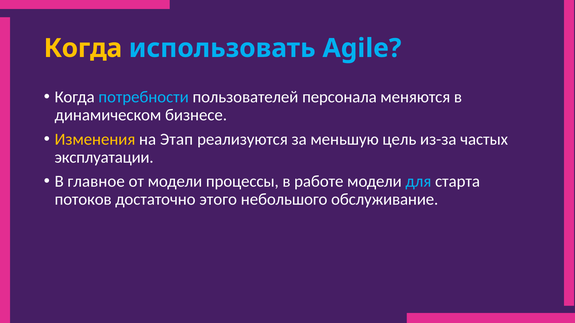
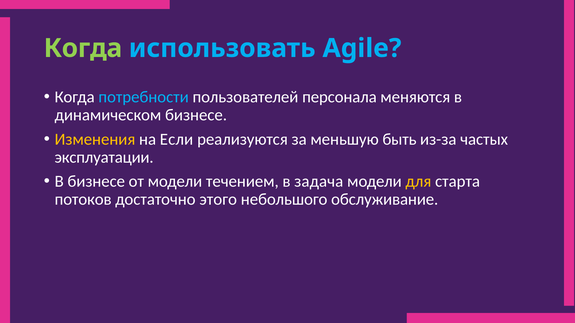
Когда colour: yellow -> light green (83, 48)
Этап: Этап -> Если (177, 139)
цель: цель -> быть (399, 139)
В главное: главное -> бизнесе (96, 181)
процессы: процессы -> течением (242, 181)
работе: работе -> задача (319, 181)
для colour: light blue -> yellow (418, 181)
